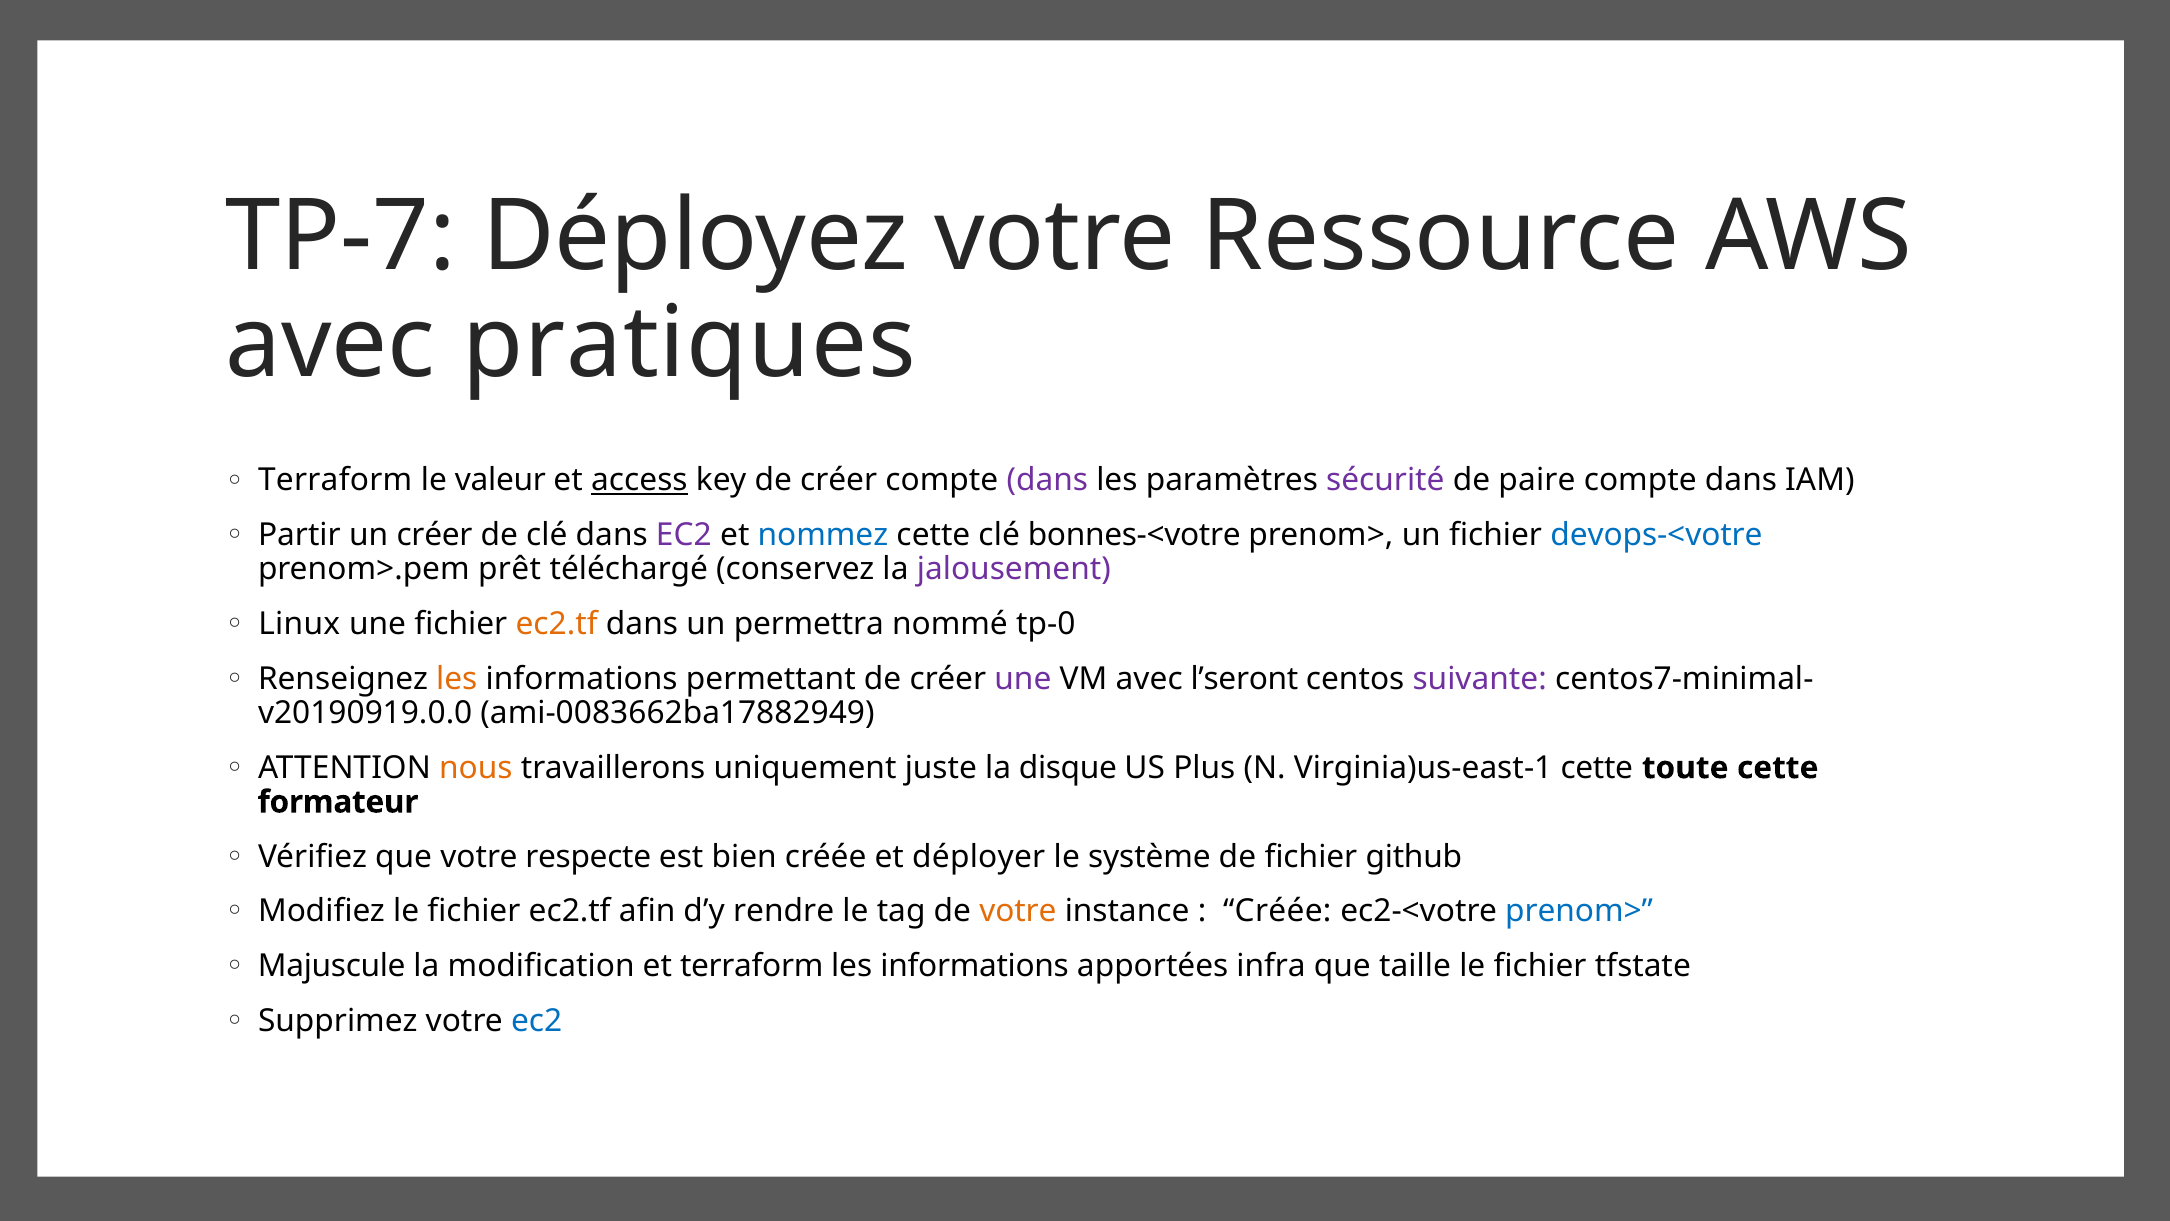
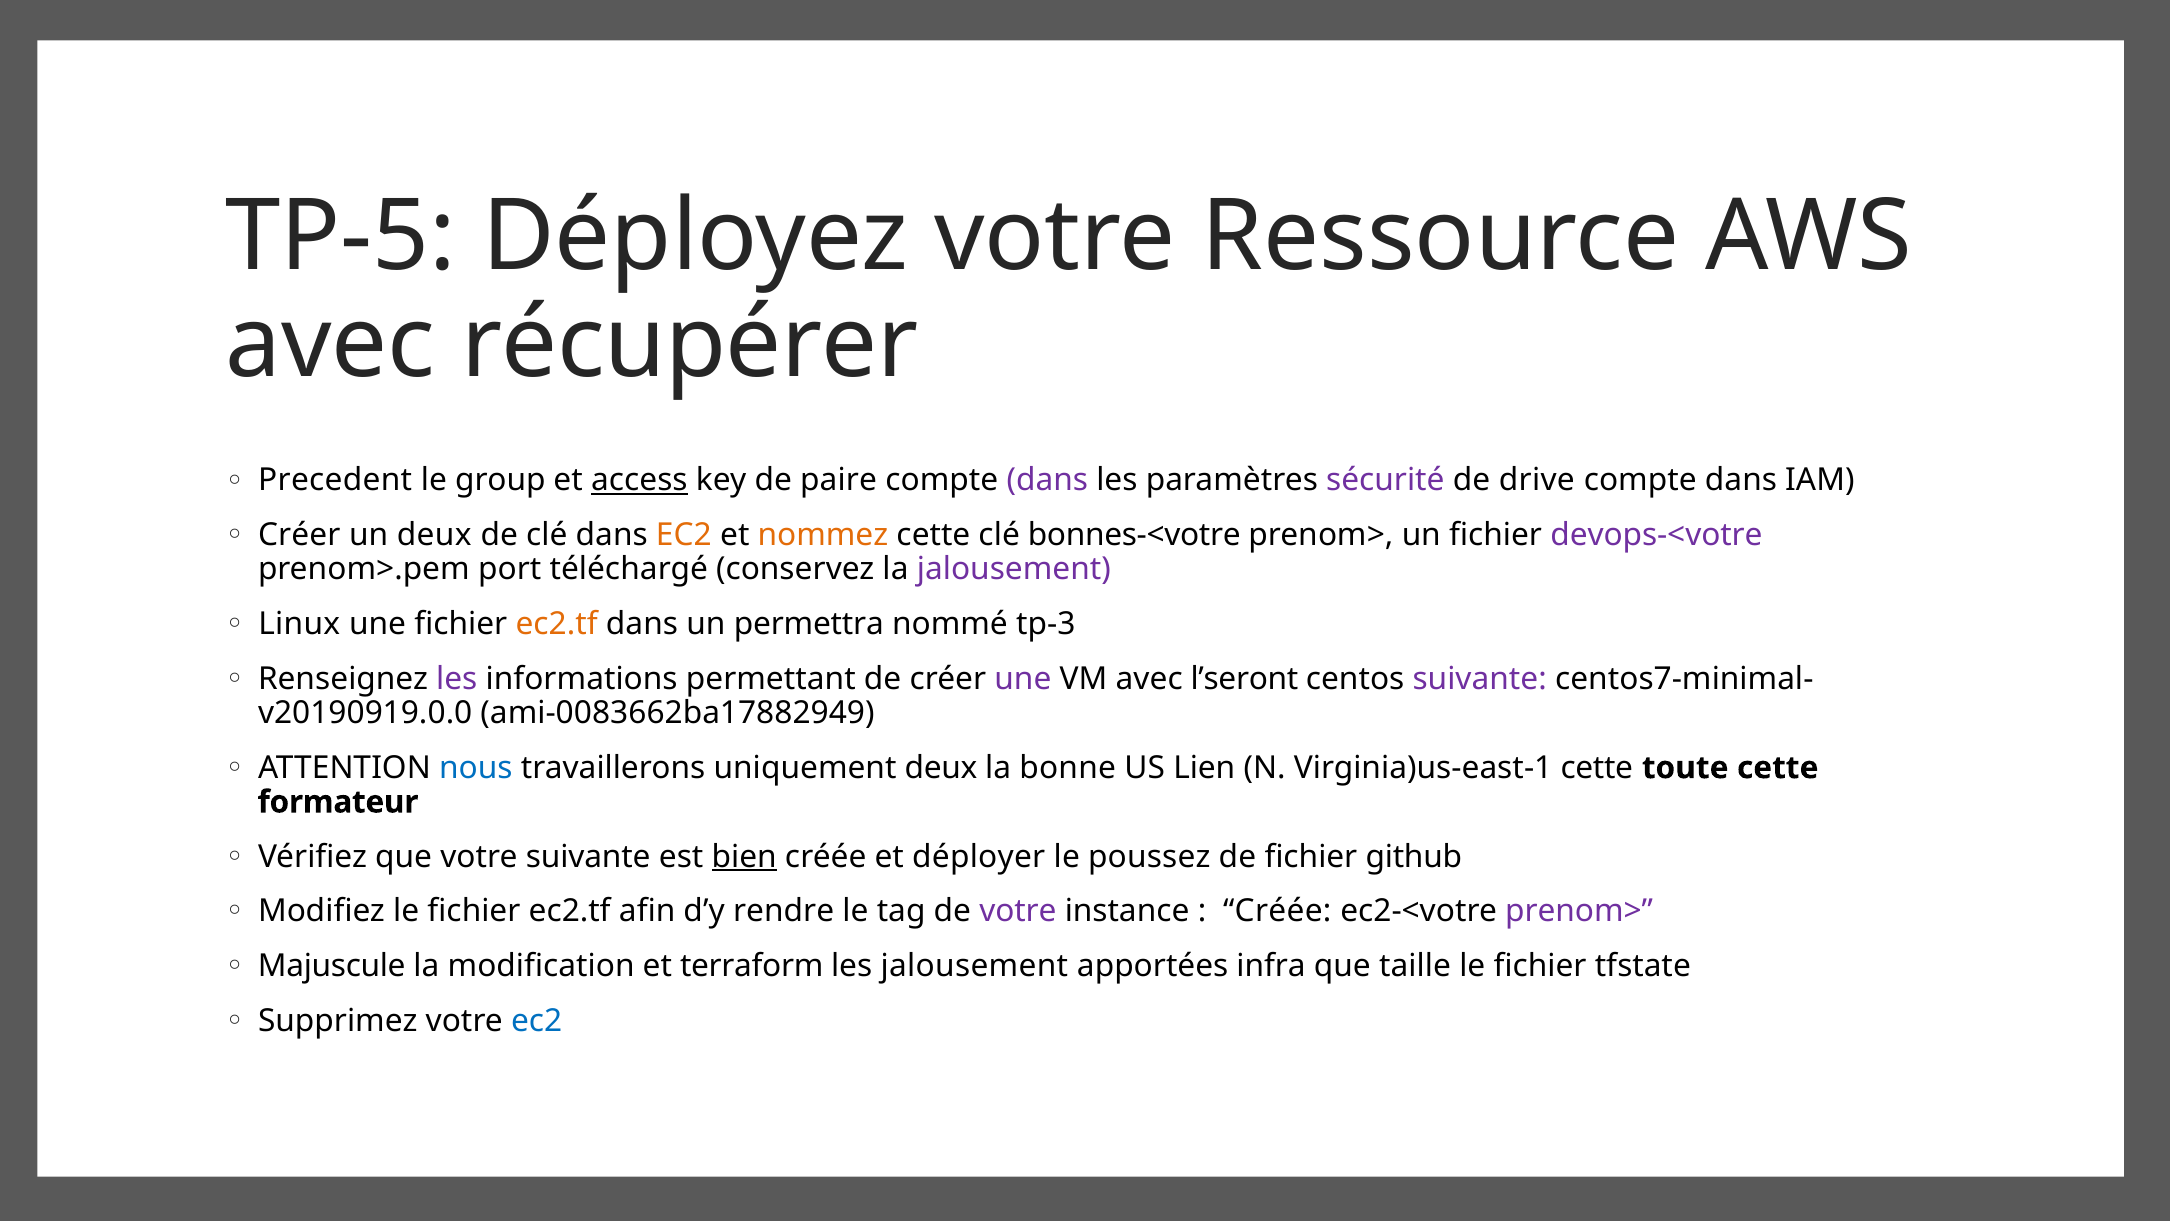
TP-7: TP-7 -> TP-5 (341, 236)
pratiques: pratiques -> récupérer (690, 344)
Terraform: Terraform -> Precedent (335, 480)
valeur: valeur -> group (500, 480)
key de créer: créer -> paire (839, 480)
paire: paire -> drive (1537, 480)
Partir: Partir -> Créer (299, 535)
un créer: créer -> deux (434, 535)
EC2 colour: purple -> orange (684, 535)
nommez colour: blue -> orange (823, 535)
devops-<votre colour: blue -> purple (1656, 535)
prêt: prêt -> port (510, 569)
tp-0: tp-0 -> tp-3 (1046, 624)
les colour: orange -> purple (457, 679)
nous colour: orange -> blue (476, 768)
uniquement juste: juste -> deux (941, 768)
disque: disque -> bonne (1068, 768)
Plus: Plus -> Lien (1204, 768)
votre respecte: respecte -> suivante (588, 856)
bien underline: none -> present (744, 856)
système: système -> poussez (1149, 856)
votre colour: orange -> purple (1018, 911)
prenom> colour: blue -> purple (1579, 911)
informations: informations -> jalousement (974, 966)
